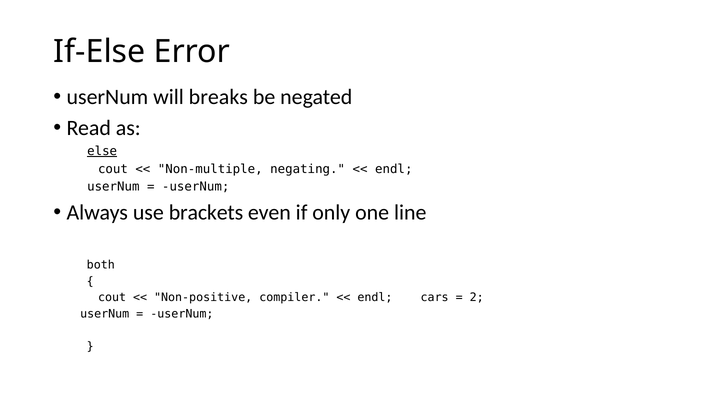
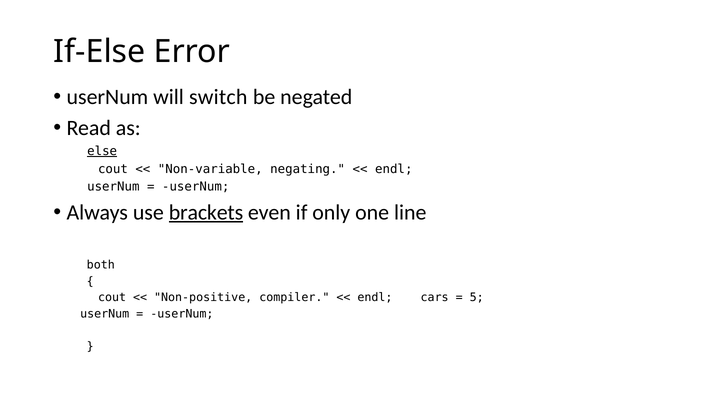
breaks: breaks -> switch (218, 97)
Non-multiple: Non-multiple -> Non-variable (210, 169)
brackets underline: none -> present (206, 213)
2: 2 -> 5 (477, 298)
